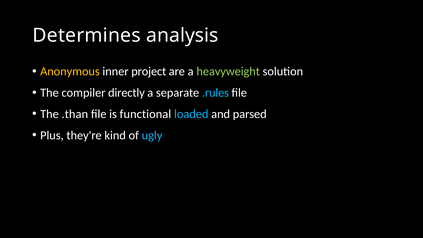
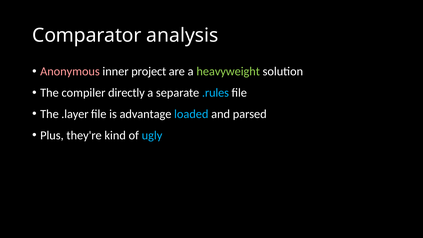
Determines: Determines -> Comparator (87, 36)
Anonymous colour: yellow -> pink (70, 72)
.than: .than -> .layer (75, 114)
functional: functional -> advantage (146, 114)
